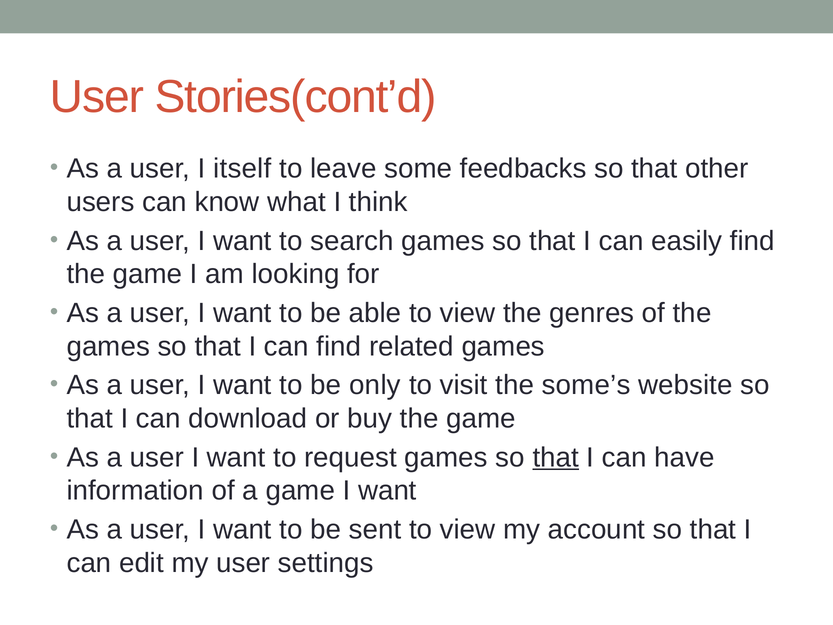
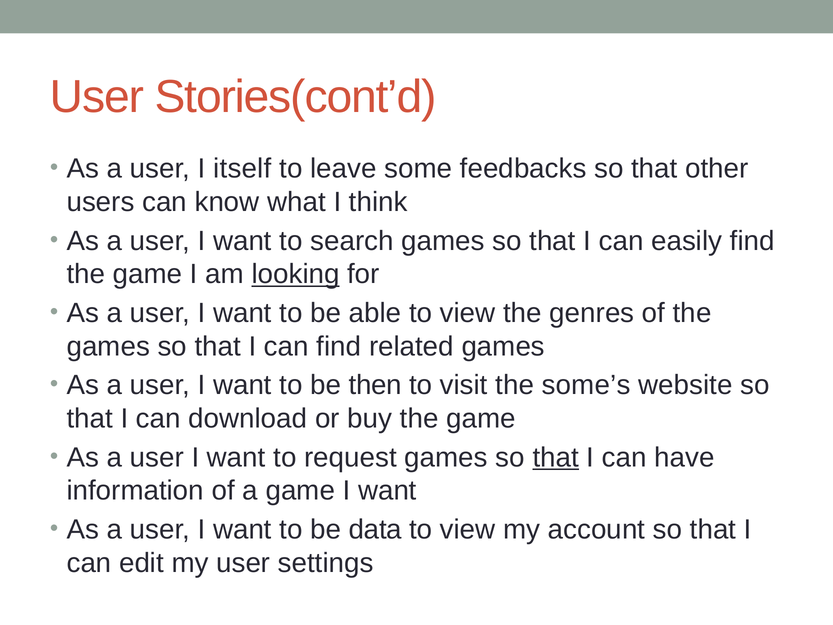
looking underline: none -> present (296, 274)
only: only -> then (375, 385)
sent: sent -> data (375, 529)
